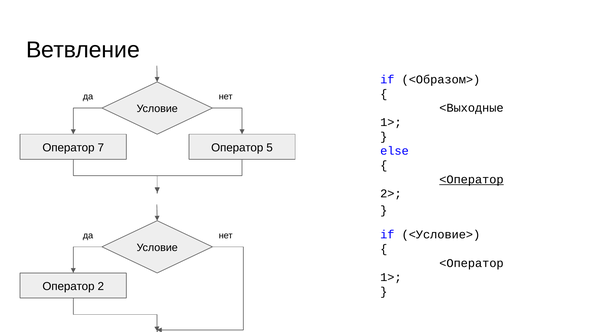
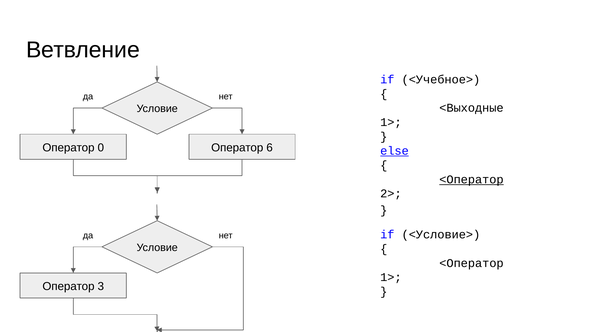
<Образом>: <Образом> -> <Учебное> (441, 80)
7: 7 -> 0 (101, 148)
5: 5 -> 6 (270, 148)
else underline: none -> present (394, 151)
2: 2 -> 3 (101, 287)
